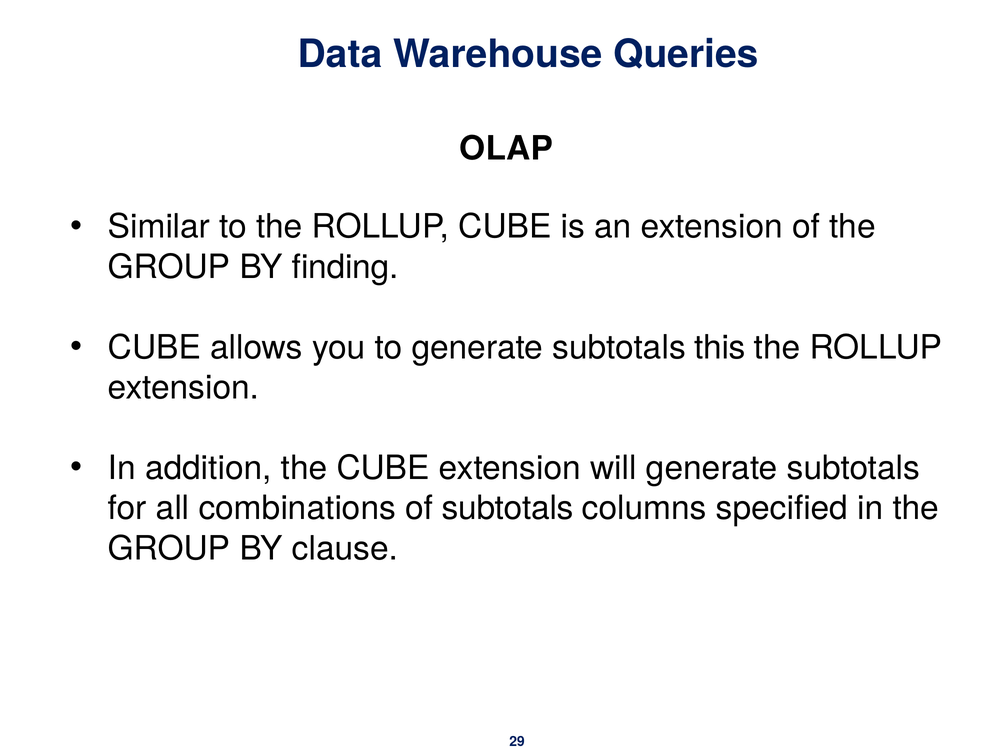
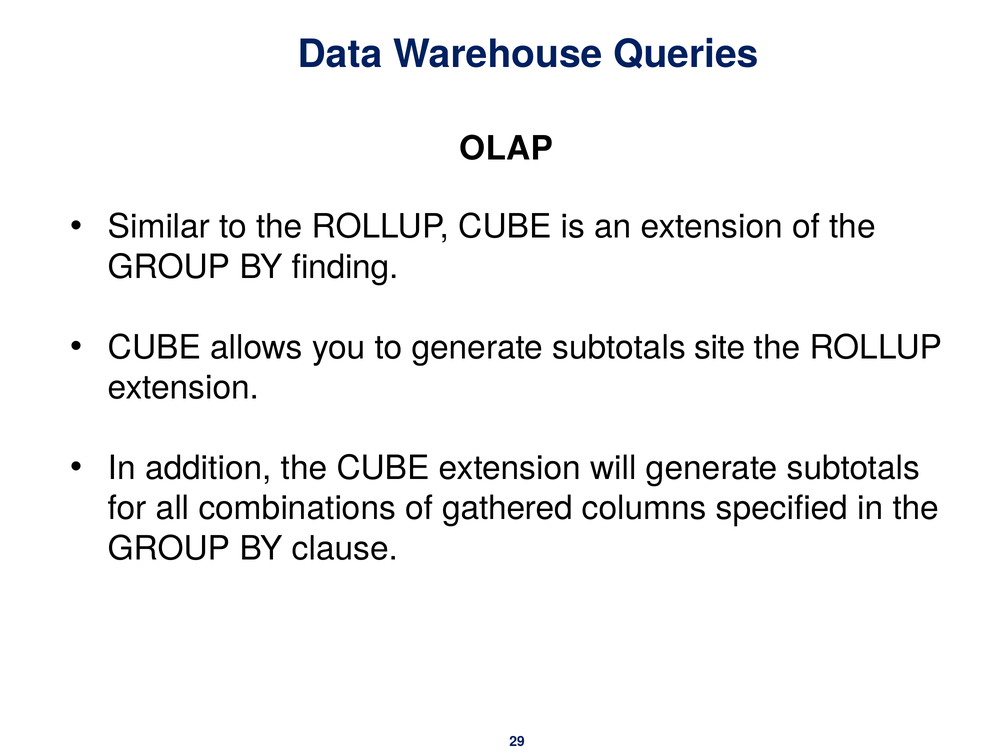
this: this -> site (720, 347)
of subtotals: subtotals -> gathered (508, 508)
